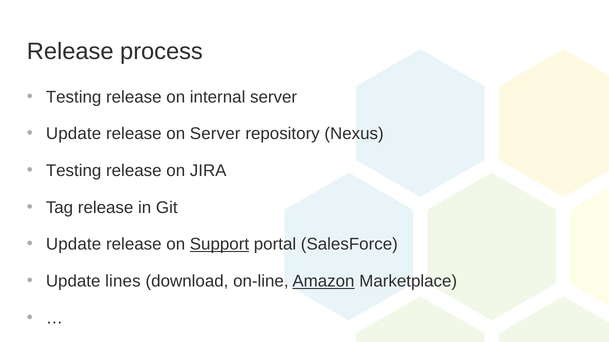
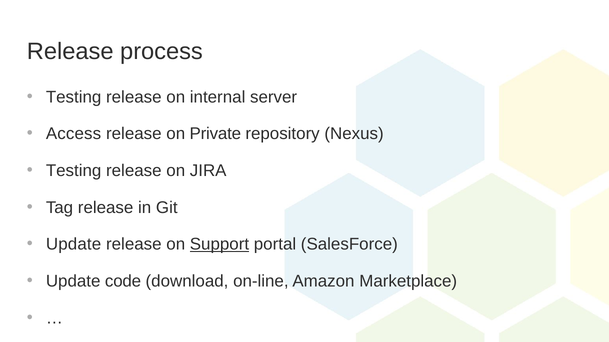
Update: Update -> Access (74, 134)
on Server: Server -> Private (215, 134)
lines: lines -> code (123, 282)
Amazon underline: present -> none (323, 282)
